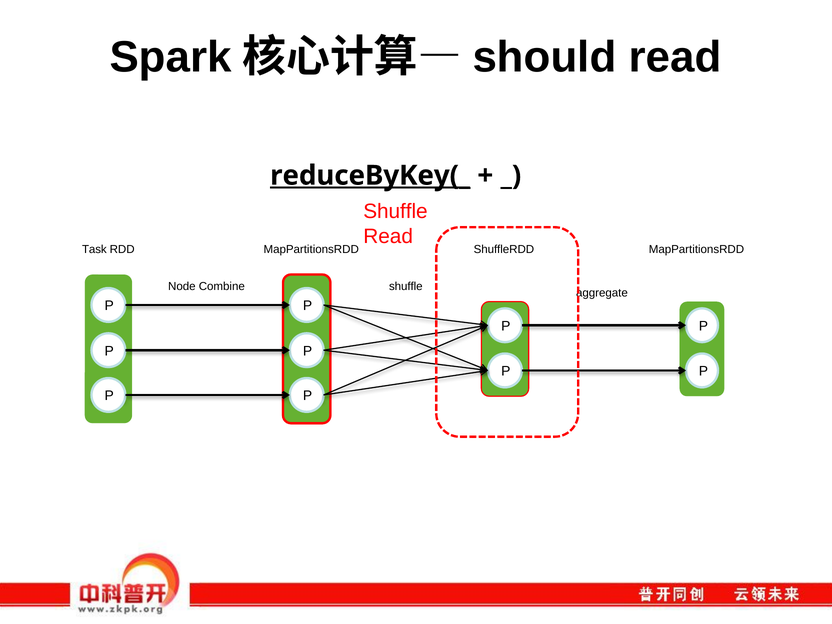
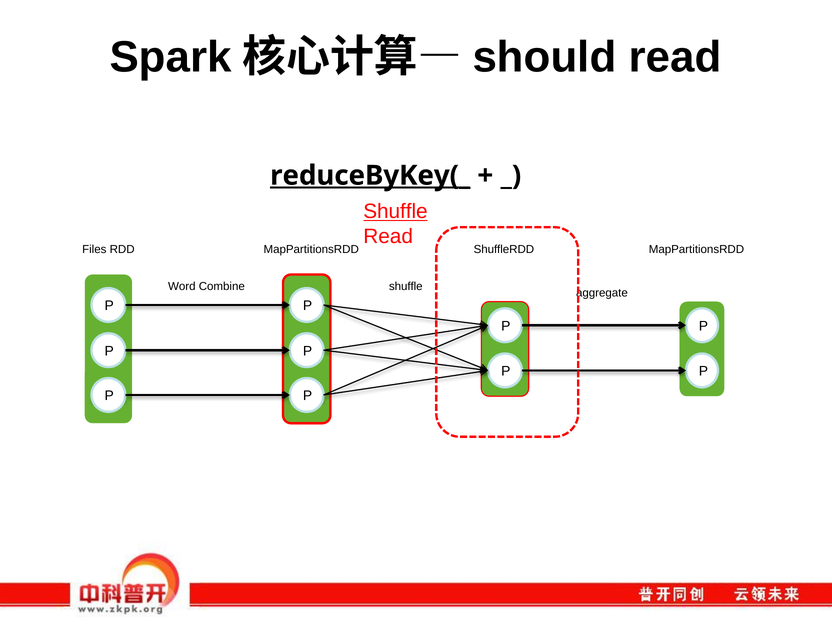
Shuffle underline: none -> present (395, 211)
Task: Task -> Files (94, 249)
Node: Node -> Word (182, 286)
